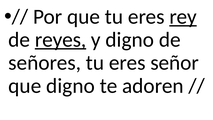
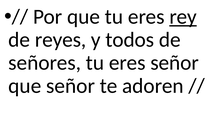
reyes underline: present -> none (61, 40)
y digno: digno -> todos (130, 40)
que digno: digno -> señor (71, 86)
